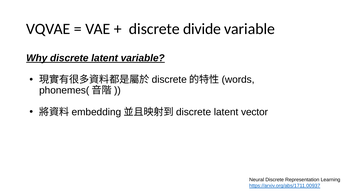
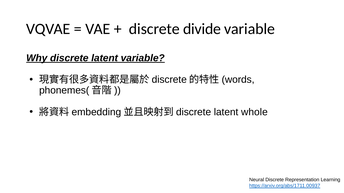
vector: vector -> whole (254, 112)
